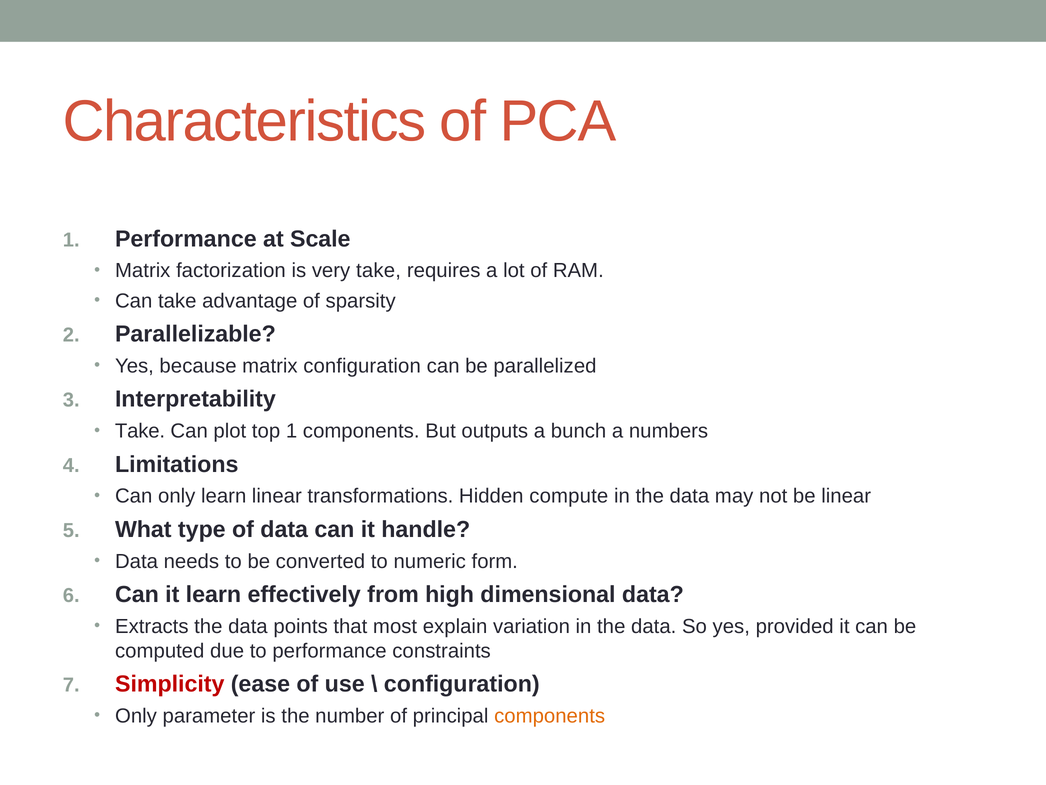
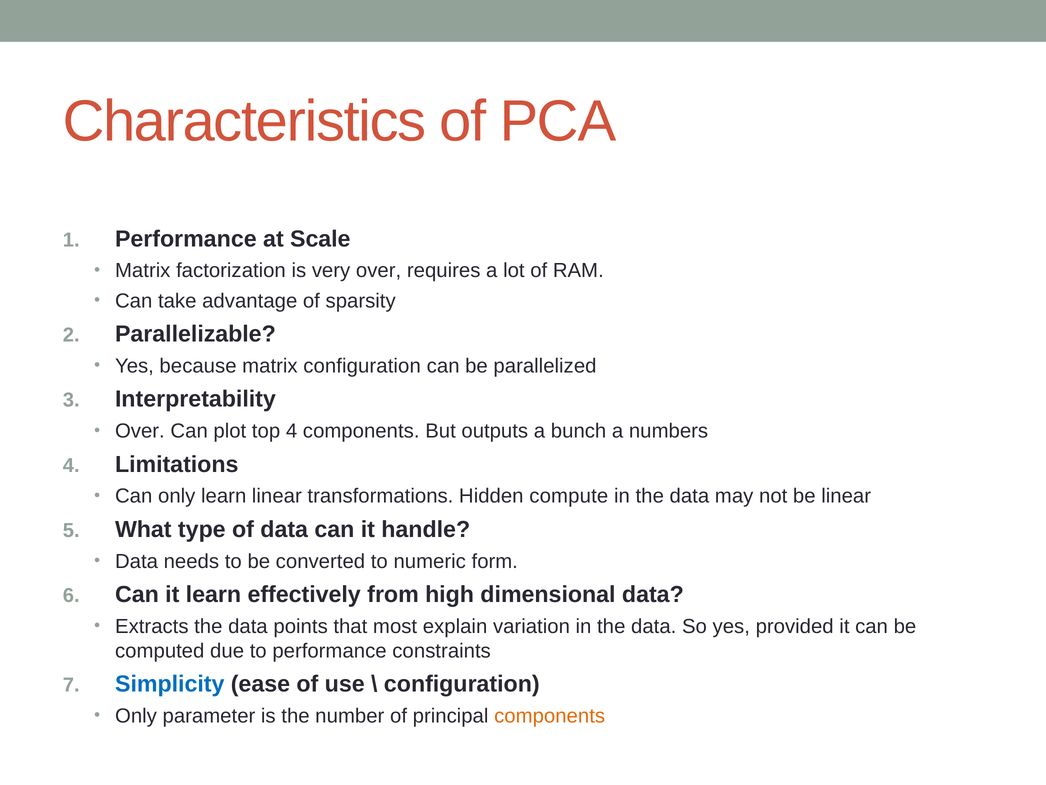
very take: take -> over (379, 270)
Take: Take -> Over (140, 431)
top 1: 1 -> 4 (292, 431)
Simplicity colour: red -> blue (170, 684)
